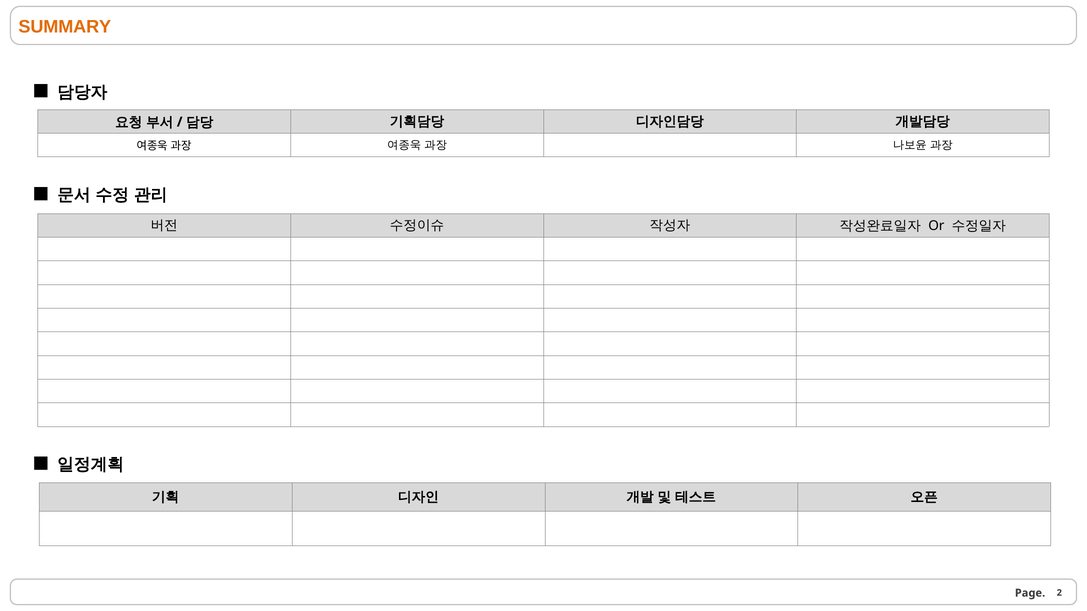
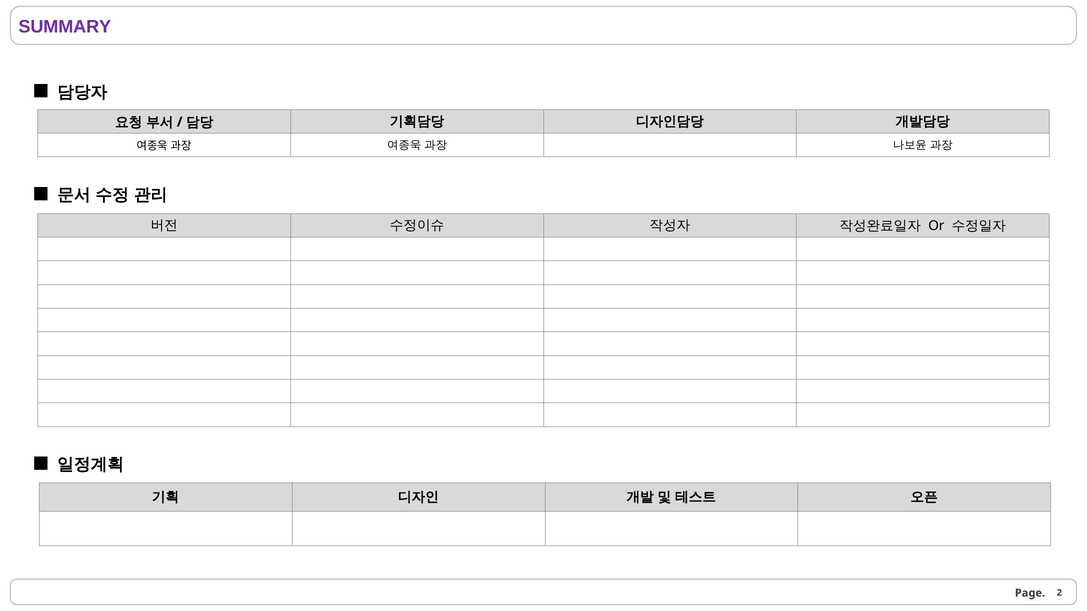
SUMMARY colour: orange -> purple (65, 27)
